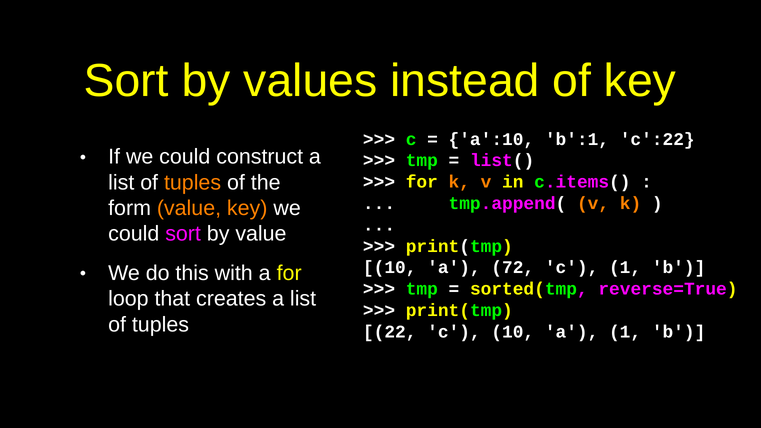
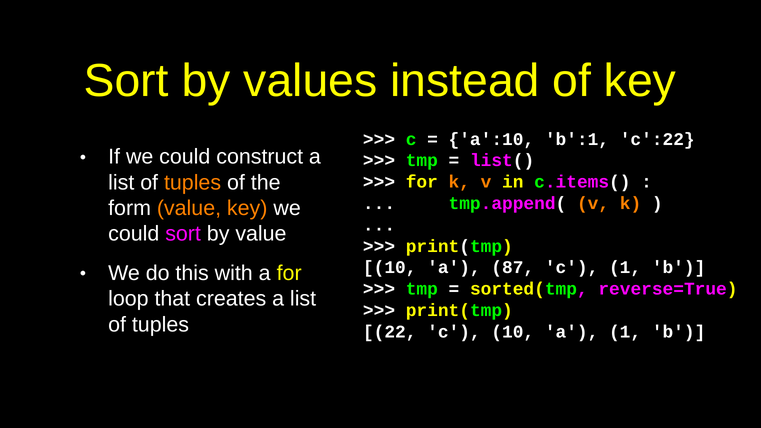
72: 72 -> 87 (513, 268)
